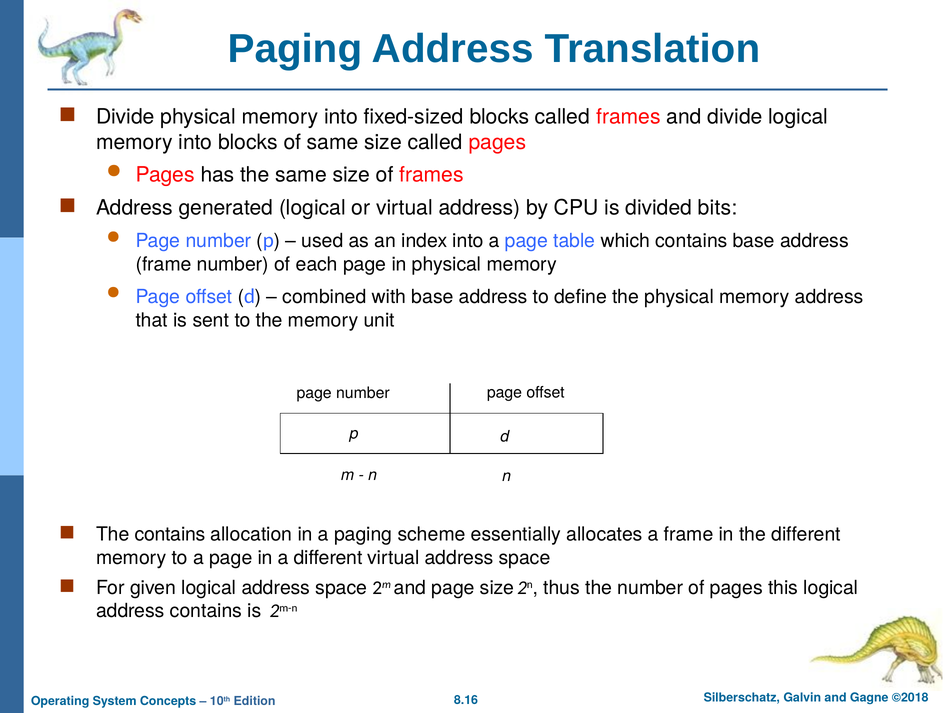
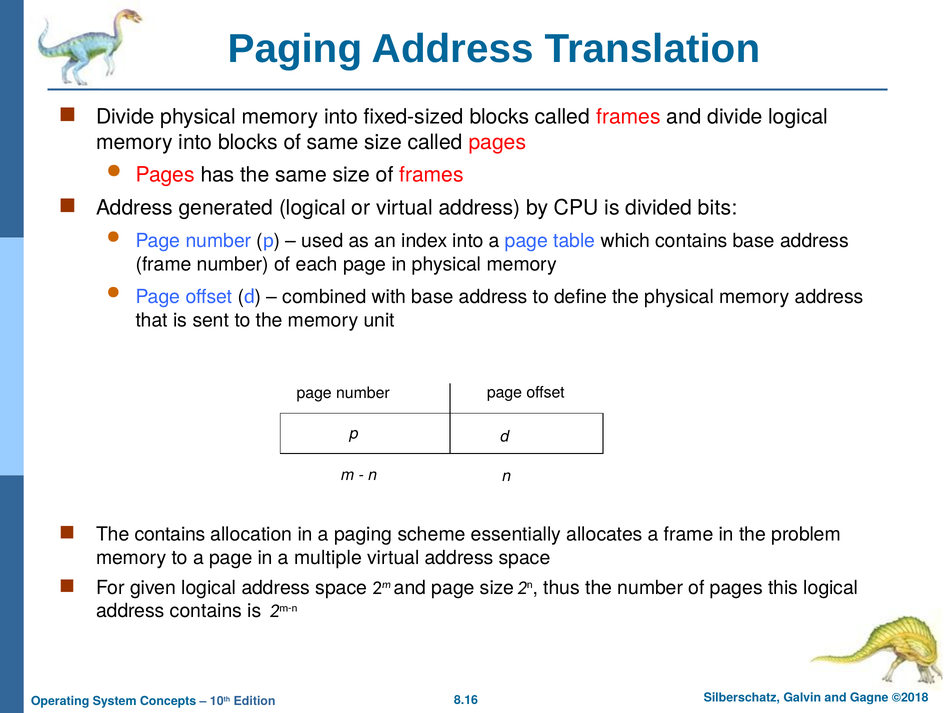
the different: different -> problem (806, 535)
a different: different -> multiple (328, 558)
